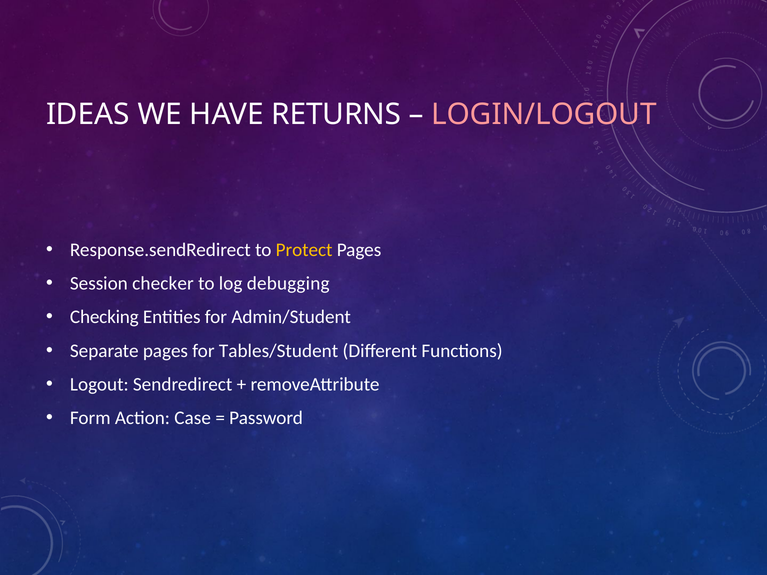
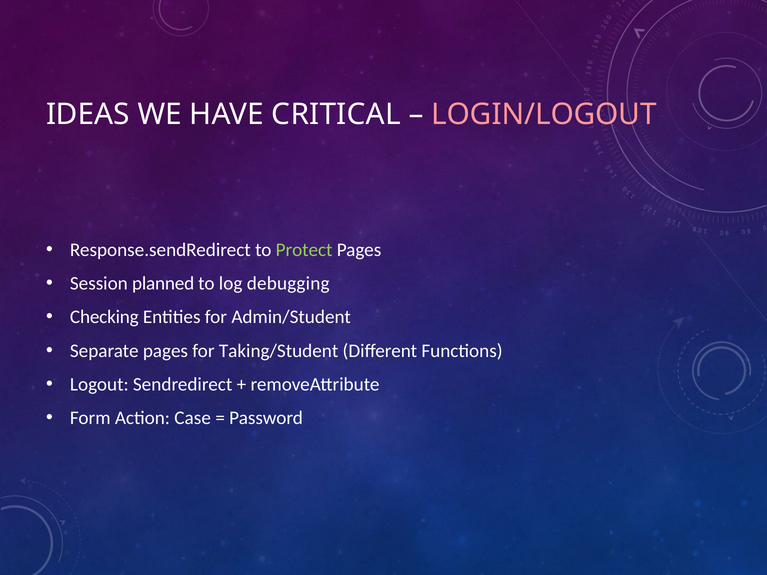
RETURNS: RETURNS -> CRITICAL (336, 114)
Protect colour: yellow -> light green (304, 250)
checker: checker -> planned (163, 284)
Tables/Student: Tables/Student -> Taking/Student (279, 351)
